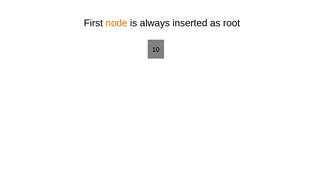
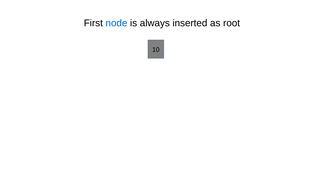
node colour: orange -> blue (116, 23)
